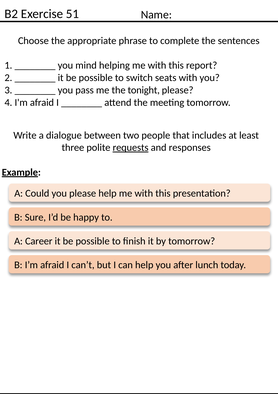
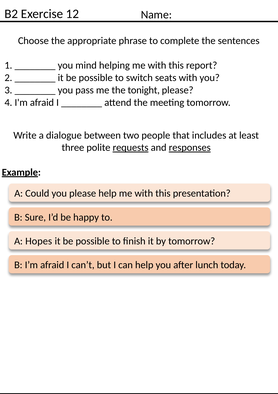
51: 51 -> 12 (72, 14)
responses underline: none -> present (190, 148)
Career: Career -> Hopes (39, 241)
